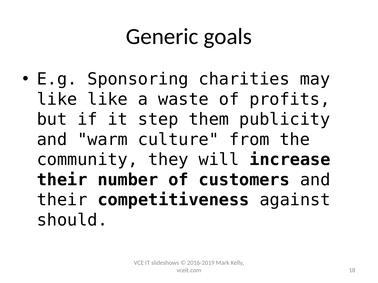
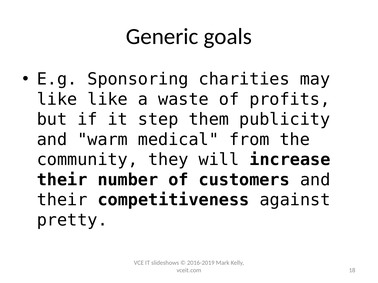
culture: culture -> medical (178, 140)
should: should -> pretty (72, 220)
